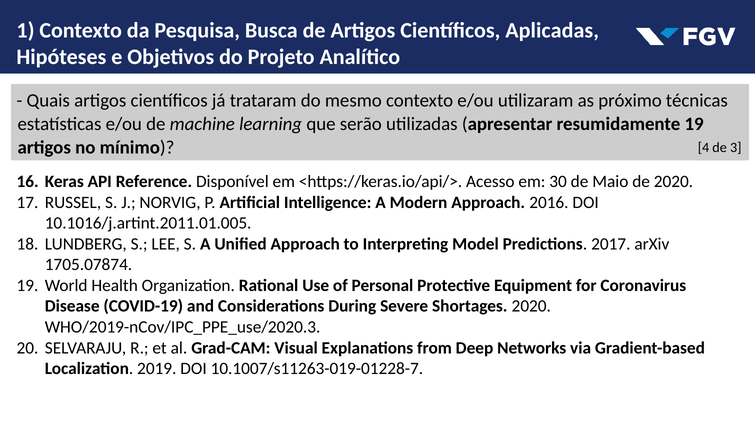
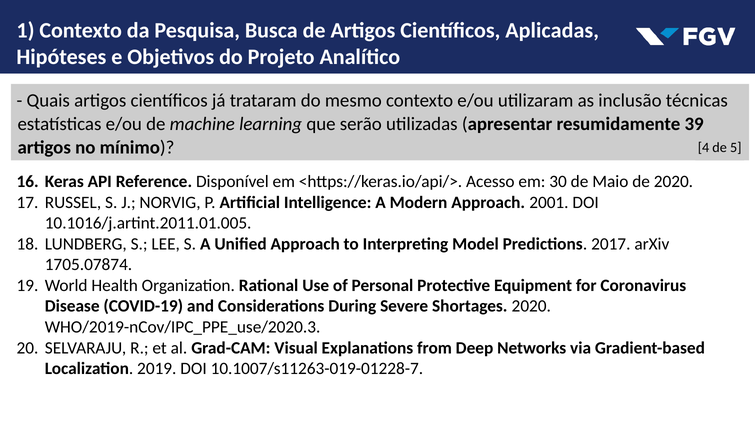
próximo: próximo -> inclusão (630, 100)
resumidamente 19: 19 -> 39 (694, 124)
3: 3 -> 5 (736, 147)
2016: 2016 -> 2001 (549, 202)
